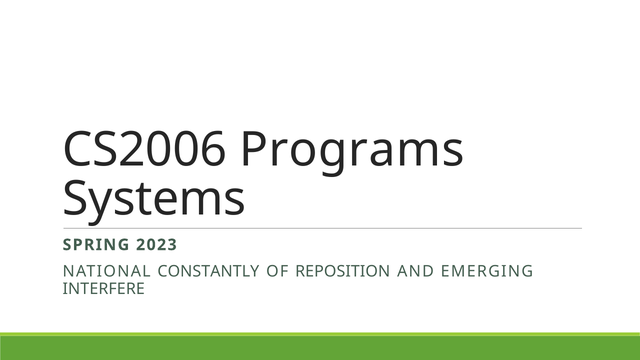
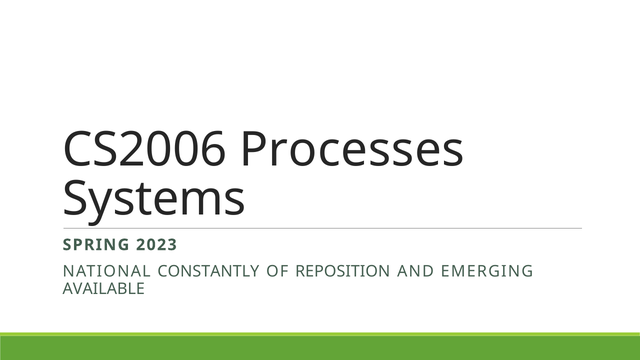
Programs: Programs -> Processes (352, 150)
INTERFERE: INTERFERE -> AVAILABLE (104, 289)
